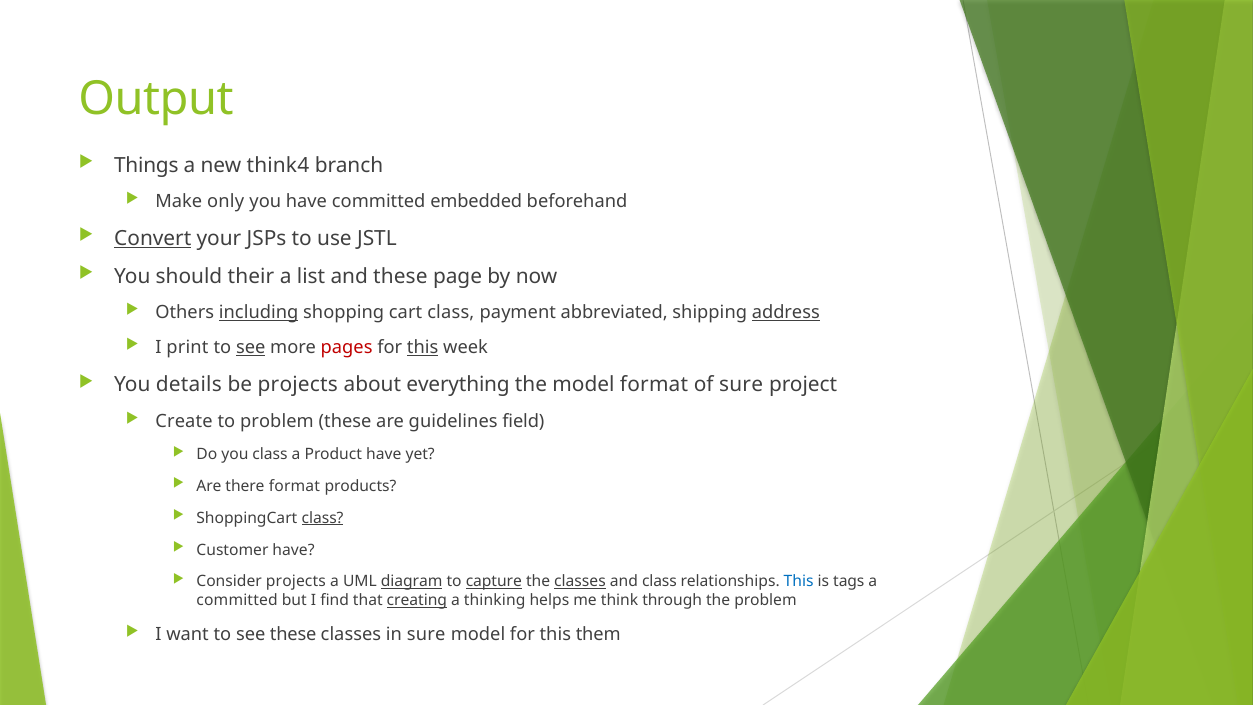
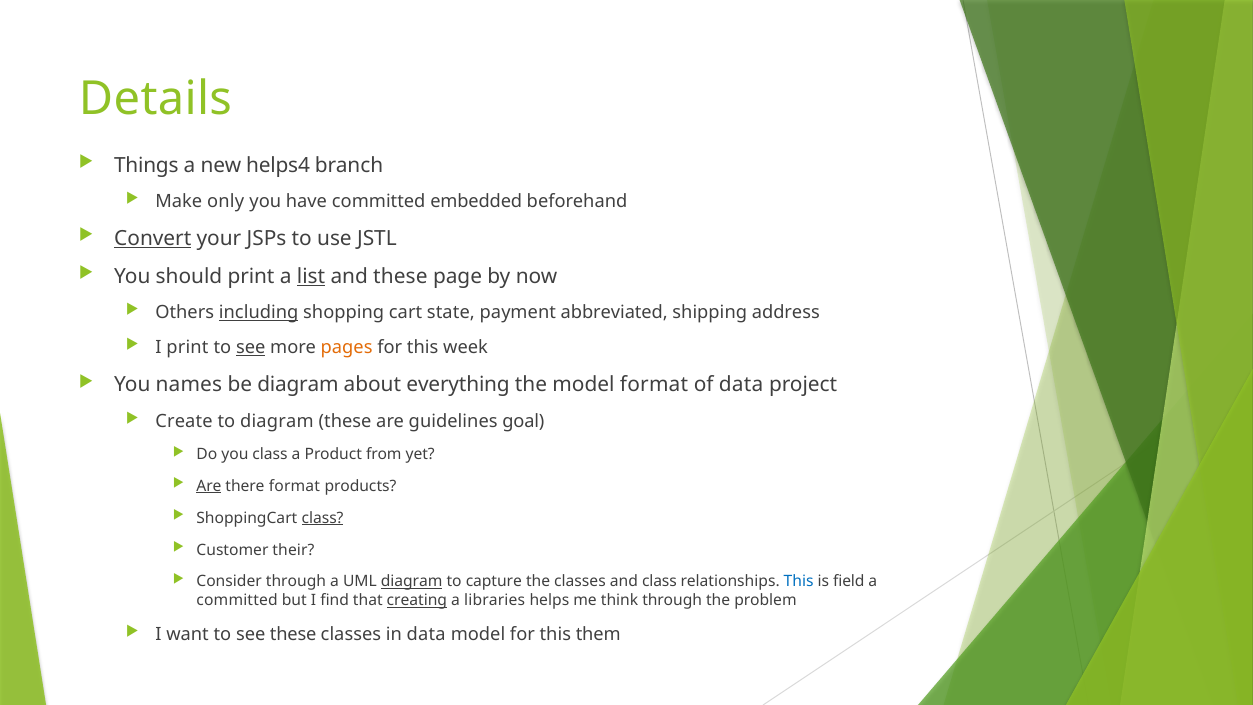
Output: Output -> Details (155, 99)
think4: think4 -> helps4 (278, 165)
should their: their -> print (251, 276)
list underline: none -> present (311, 276)
cart class: class -> state (451, 313)
address underline: present -> none (786, 313)
pages colour: red -> orange (347, 348)
this underline: present -> none (423, 348)
details: details -> names (189, 385)
be projects: projects -> diagram (298, 385)
of sure: sure -> data (741, 385)
to problem: problem -> diagram (277, 421)
field: field -> goal (523, 421)
Product have: have -> from (384, 454)
Are underline: none -> present (209, 486)
Customer have: have -> their (293, 550)
Consider projects: projects -> through (296, 582)
capture underline: present -> none (494, 582)
classes underline: present -> none (580, 582)
tags: tags -> field (849, 582)
thinking: thinking -> libraries (495, 600)
in sure: sure -> data (426, 634)
